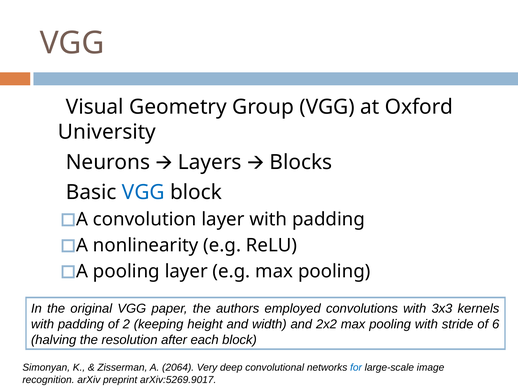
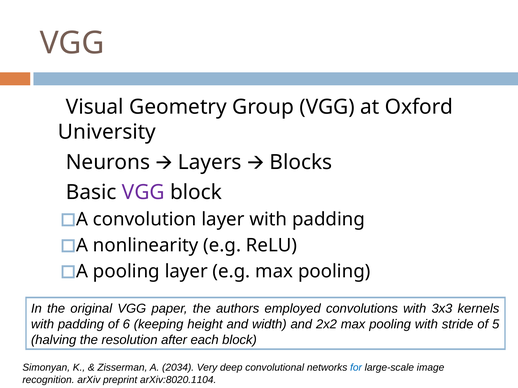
VGG colour: blue -> purple (143, 192)
2: 2 -> 6 (126, 325)
6: 6 -> 5 (496, 325)
2064: 2064 -> 2034 (178, 368)
arXiv:5269.9017: arXiv:5269.9017 -> arXiv:8020.1104 (178, 380)
